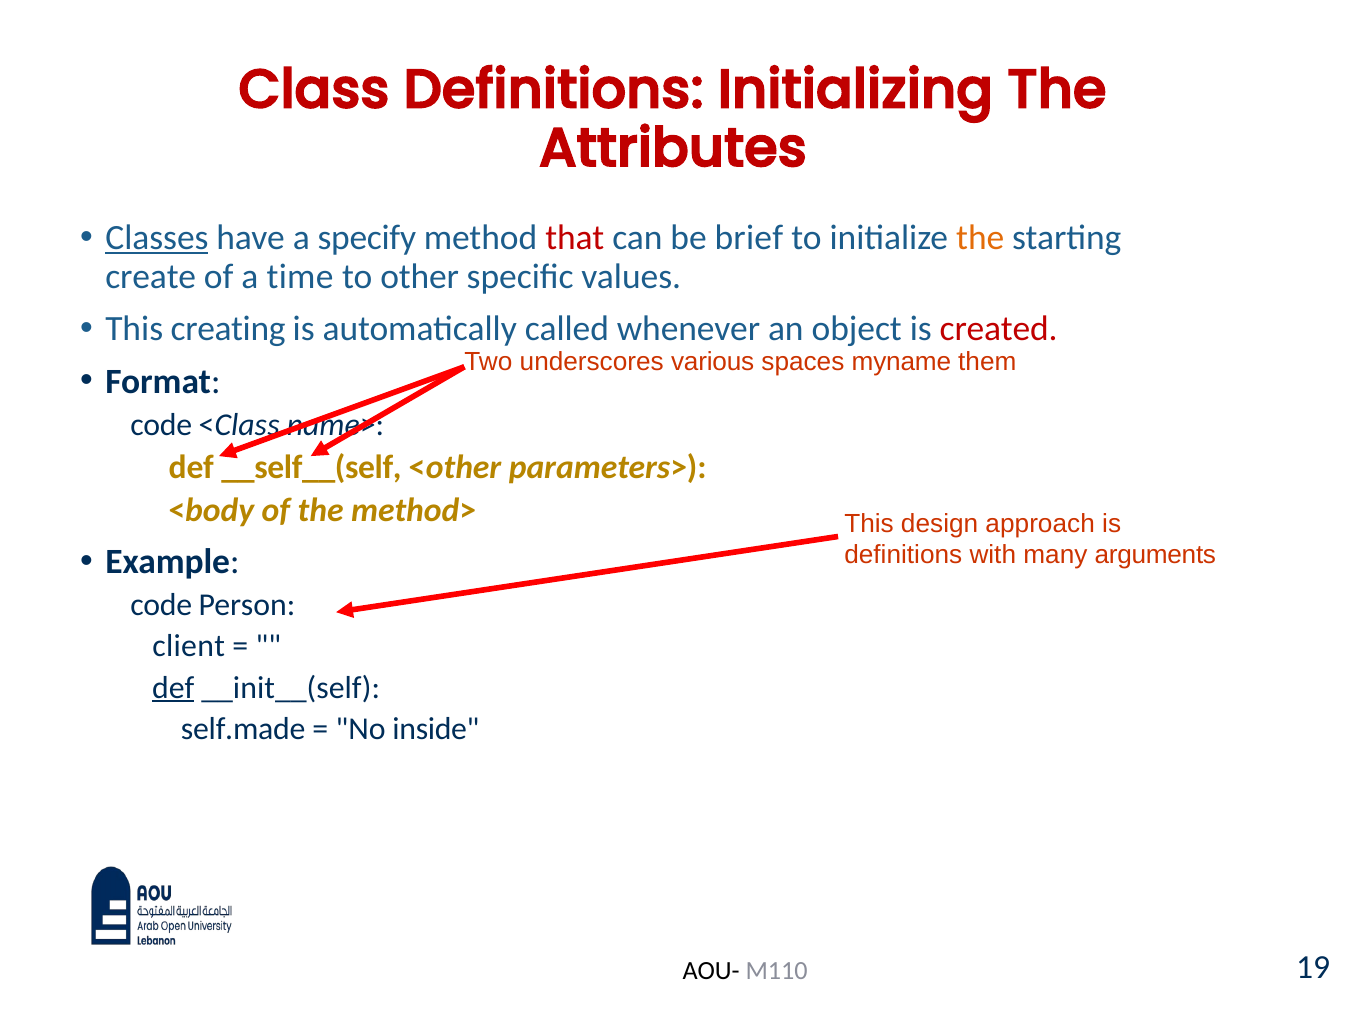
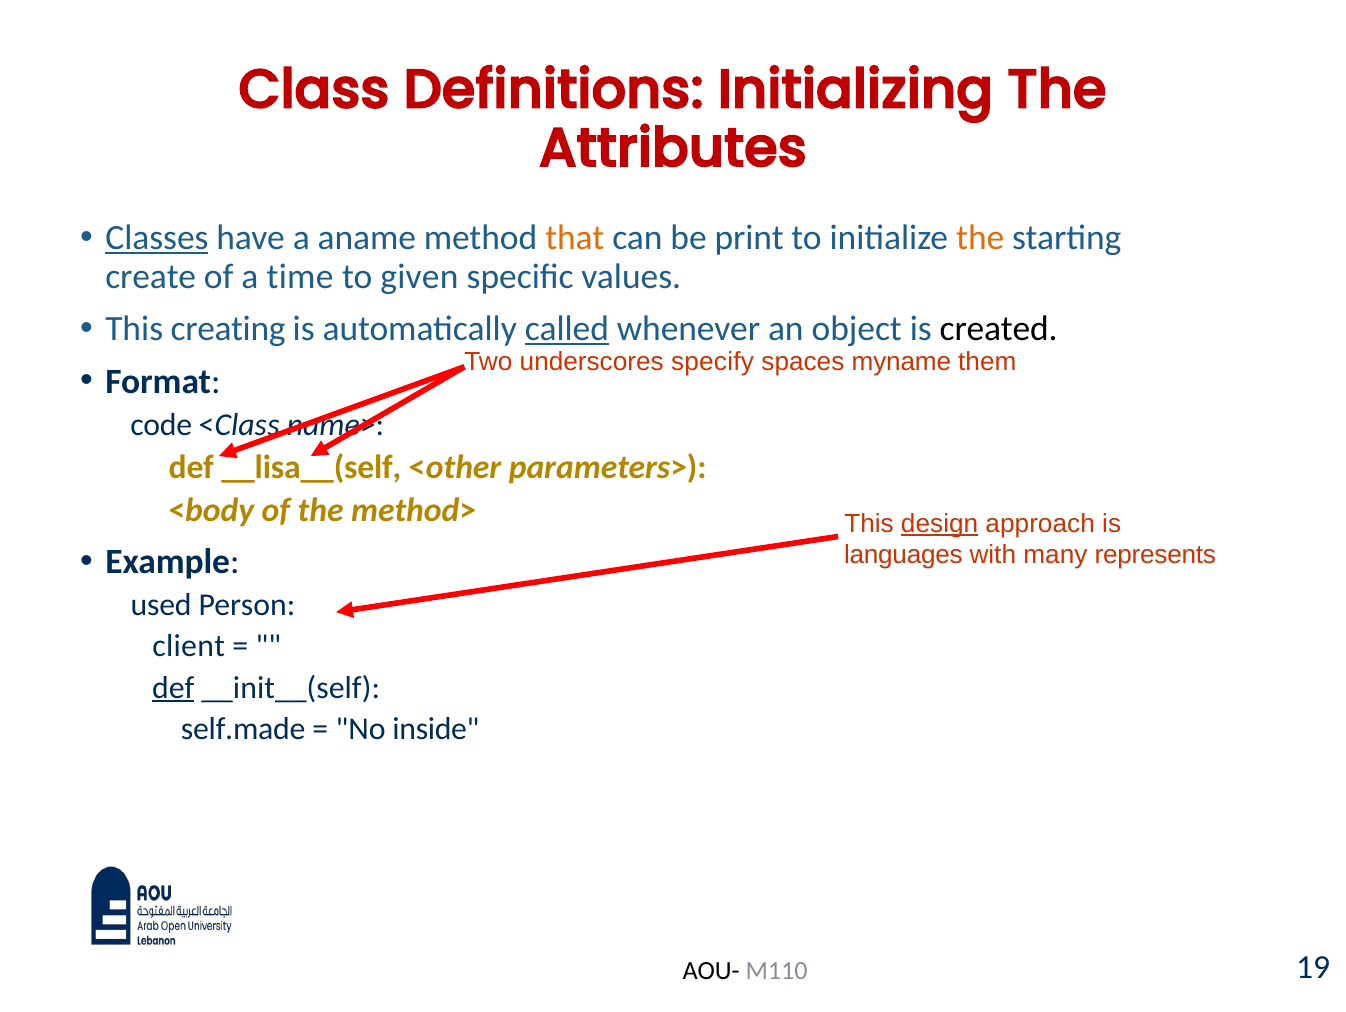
specify: specify -> aname (367, 238)
that colour: red -> orange (575, 238)
brief: brief -> print (749, 238)
other: other -> given (419, 277)
called underline: none -> present (567, 329)
created colour: red -> black (999, 329)
various: various -> specify (712, 362)
__self__(self: __self__(self -> __lisa__(self (311, 467)
design underline: none -> present (940, 524)
definitions: definitions -> languages (903, 555)
arguments: arguments -> represents (1155, 555)
code: code -> used (161, 605)
